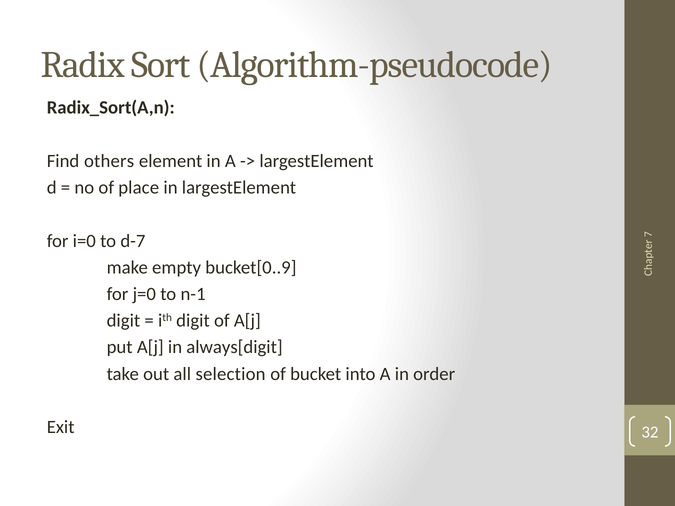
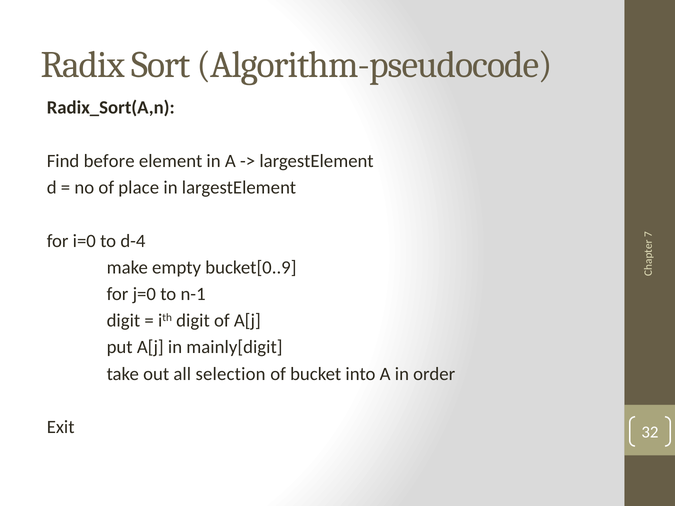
others: others -> before (109, 161)
d-7: d-7 -> d-4 (133, 241)
always[digit: always[digit -> mainly[digit (234, 347)
